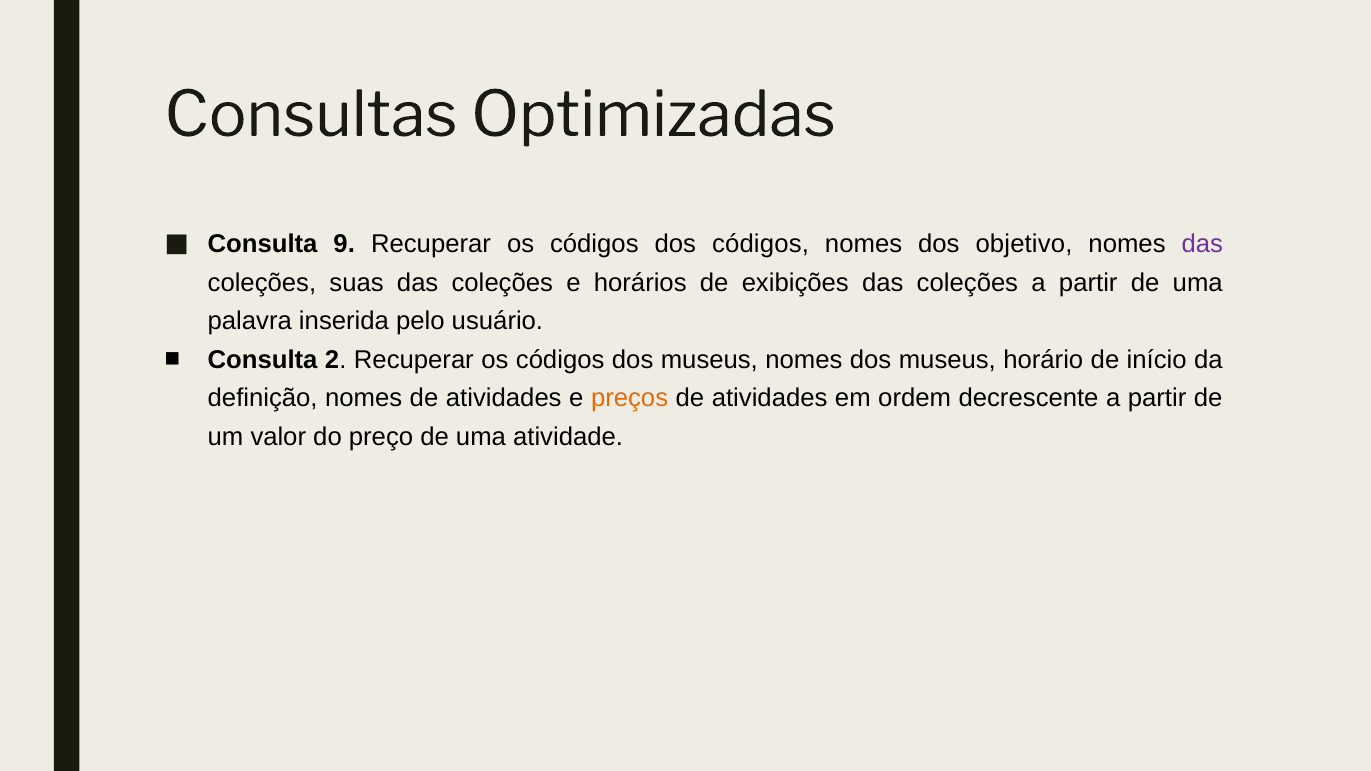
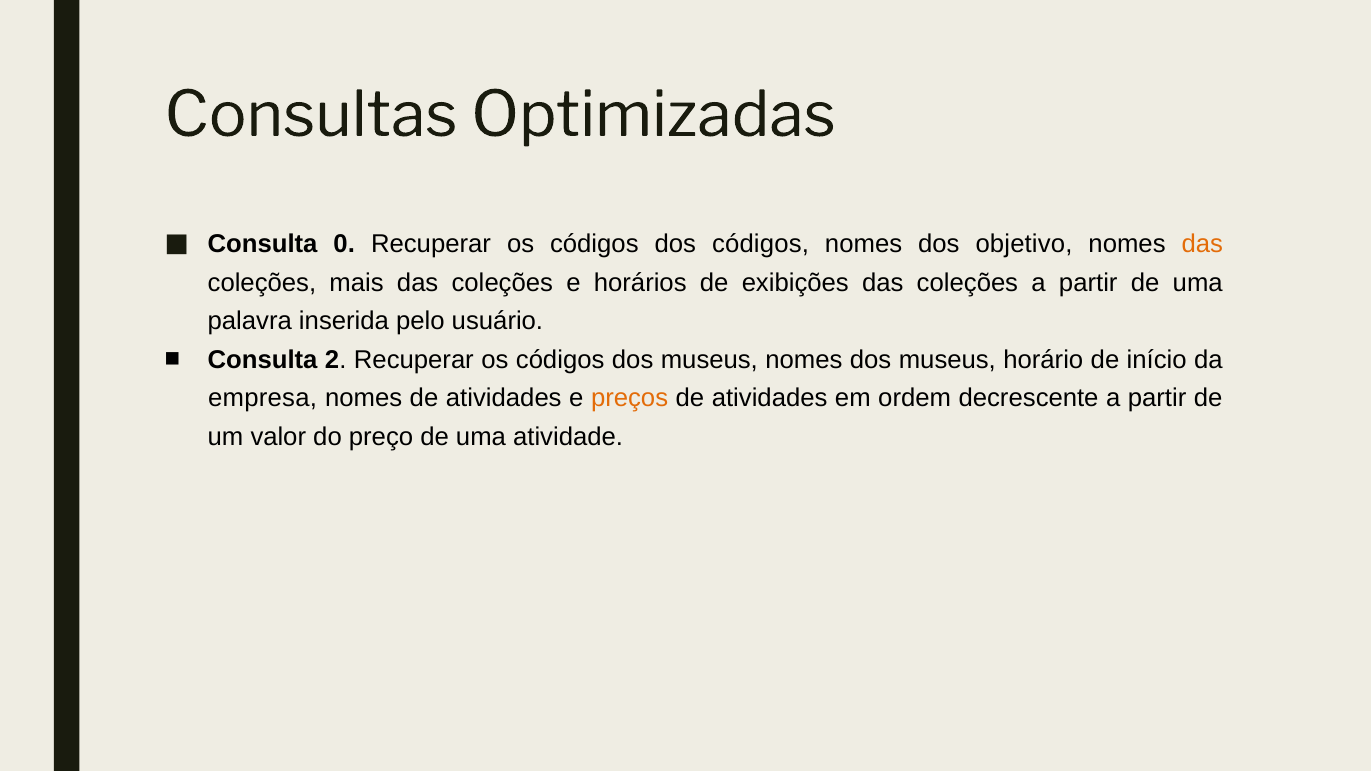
9: 9 -> 0 (344, 244)
das colour: purple -> orange (1202, 244)
suas: suas -> mais (357, 283)
definição: definição -> empresa (263, 398)
